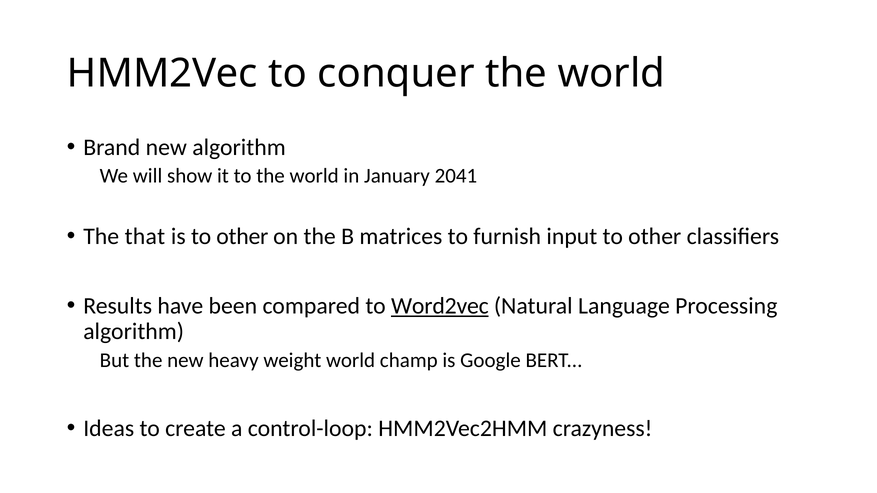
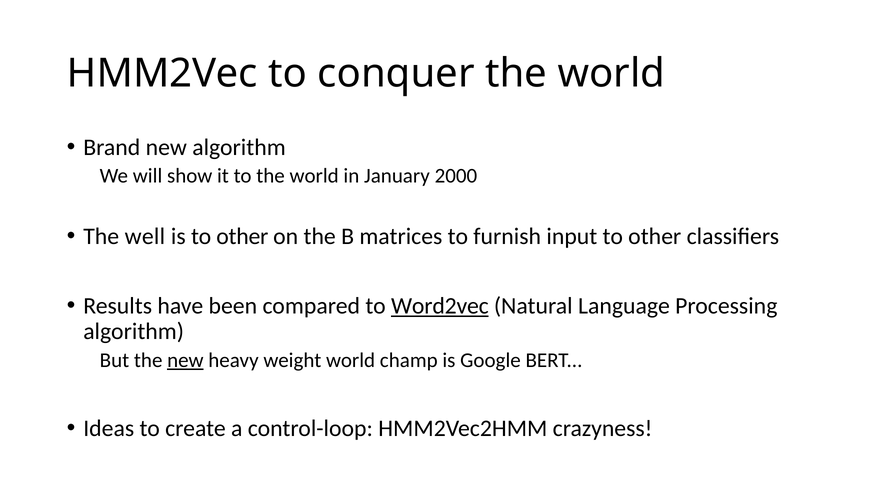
2041: 2041 -> 2000 (456, 176)
that: that -> well (145, 237)
new underline: none -> present (185, 360)
